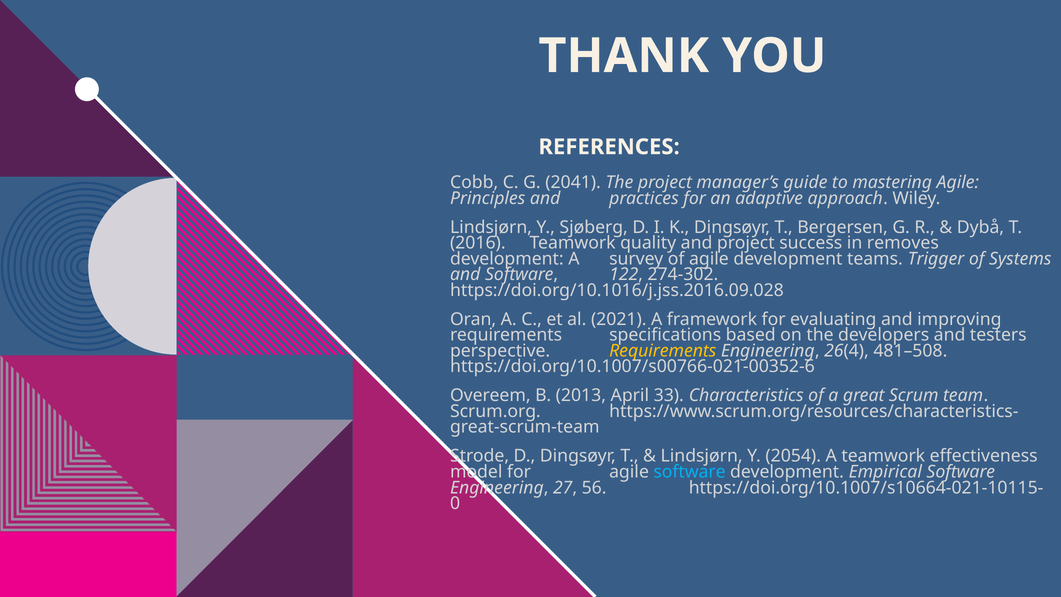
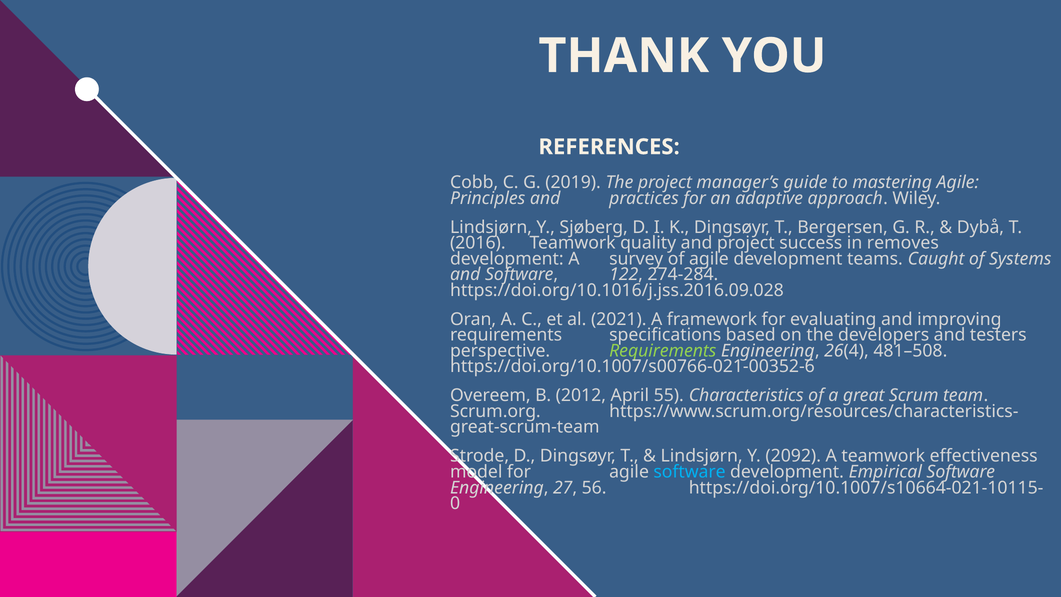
2041: 2041 -> 2019 (573, 182)
Trigger: Trigger -> Caught (936, 259)
274-302: 274-302 -> 274-284 (683, 274)
Requirements colour: yellow -> light green (663, 351)
2013: 2013 -> 2012 (581, 395)
33: 33 -> 55 (669, 395)
2054: 2054 -> 2092 (793, 456)
